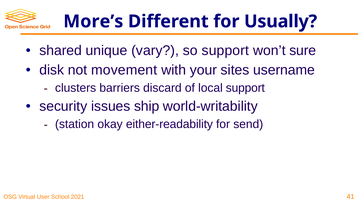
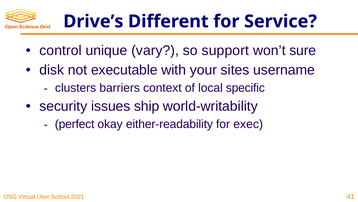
More’s: More’s -> Drive’s (93, 21)
Usually: Usually -> Service (280, 21)
shared: shared -> control (61, 50)
movement: movement -> executable (124, 70)
discard: discard -> context (162, 88)
local support: support -> specific (245, 88)
station: station -> perfect (75, 124)
send: send -> exec (248, 124)
